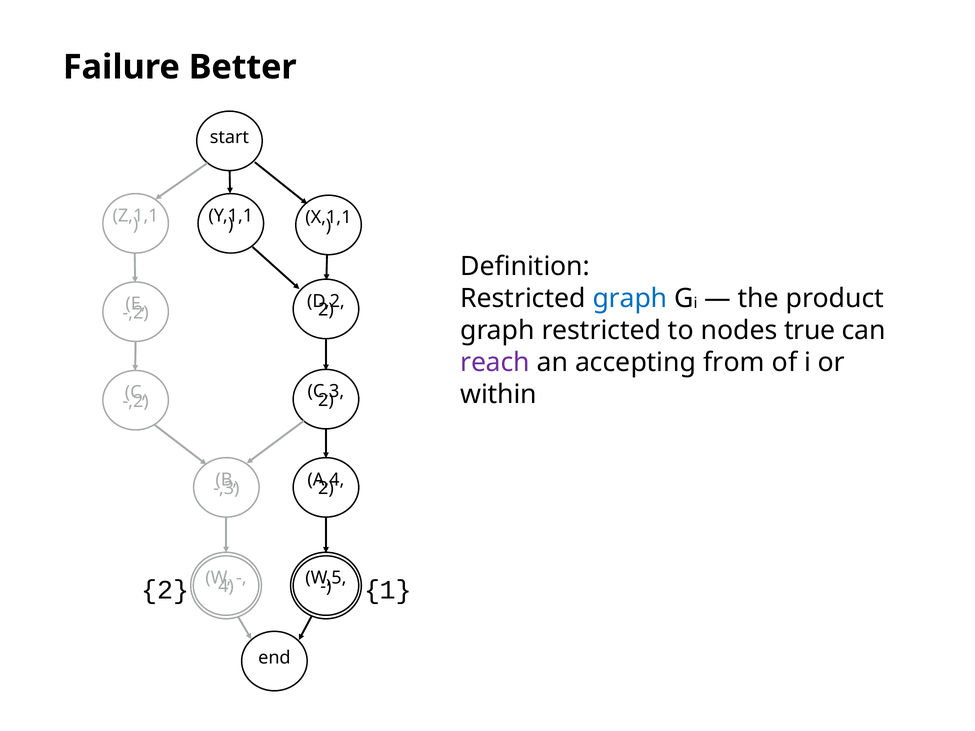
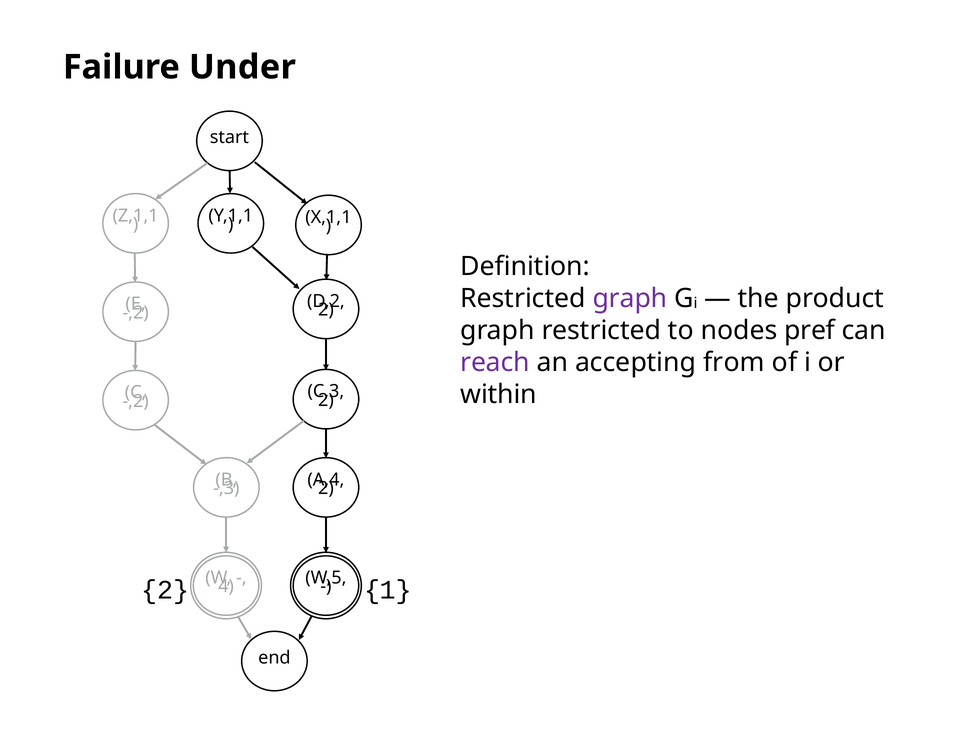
Better: Better -> Under (242, 67)
graph colour: blue -> purple (630, 298)
true: true -> pref (810, 330)
